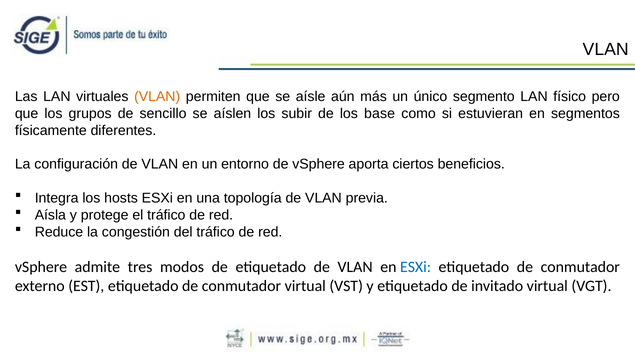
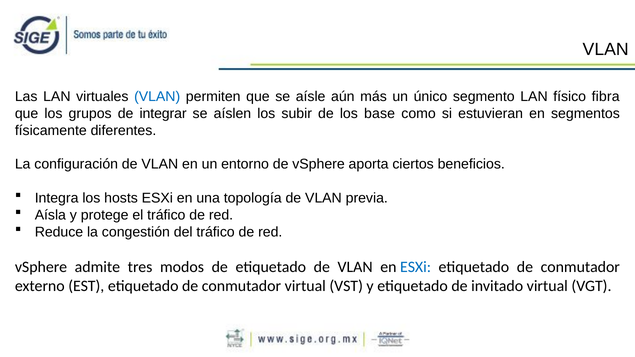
VLAN colour: orange -> blue (157, 97)
pero: pero -> fibra (606, 97)
sencillo: sencillo -> integrar (163, 114)
